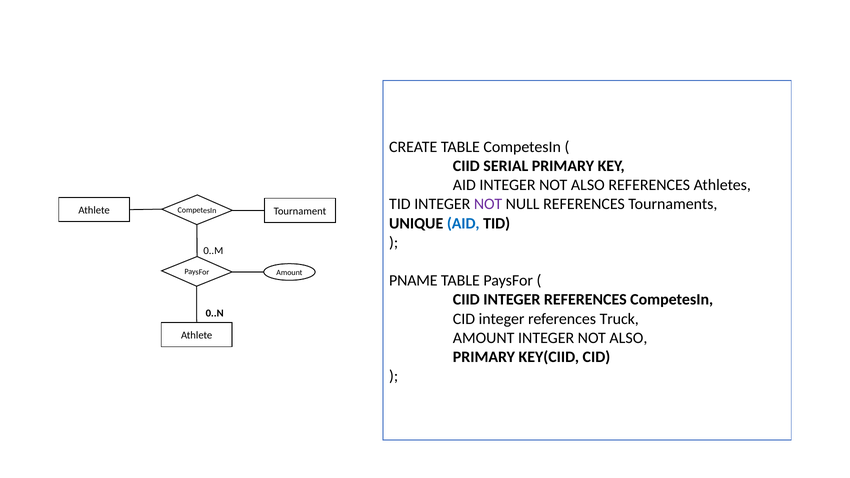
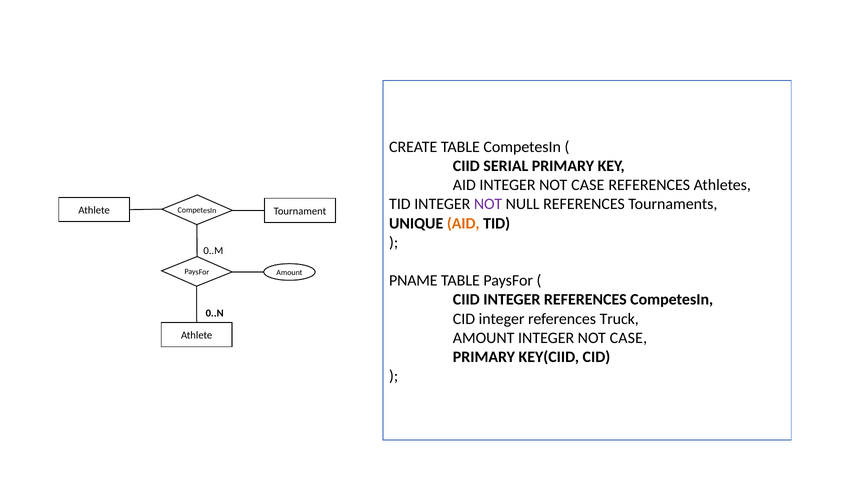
AID INTEGER NOT ALSO: ALSO -> CASE (588, 185)
AID colour: blue -> orange (463, 223)
AMOUNT INTEGER NOT ALSO: ALSO -> CASE (628, 338)
